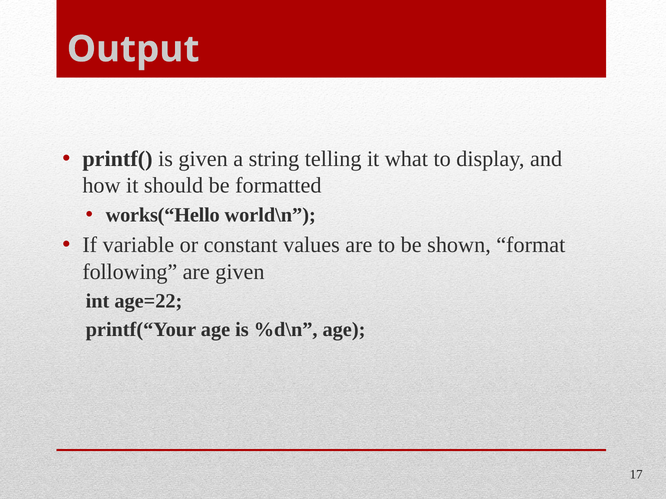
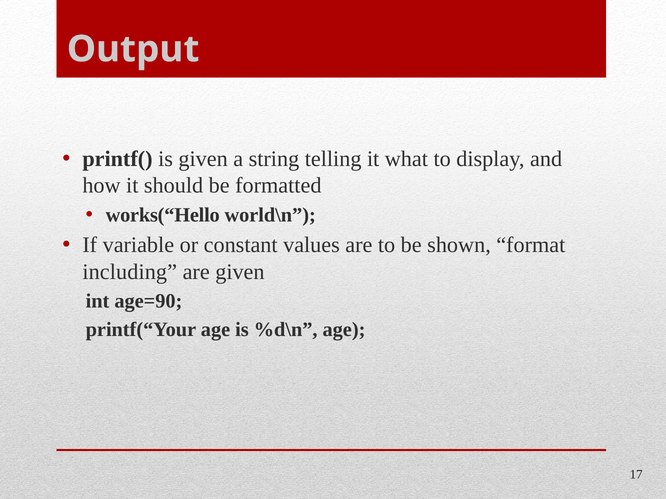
following: following -> including (130, 272)
age=22: age=22 -> age=90 (148, 301)
